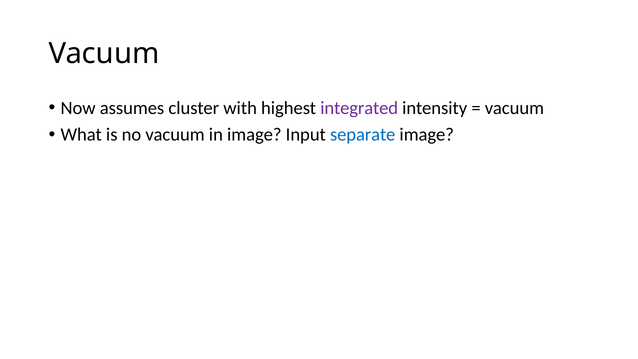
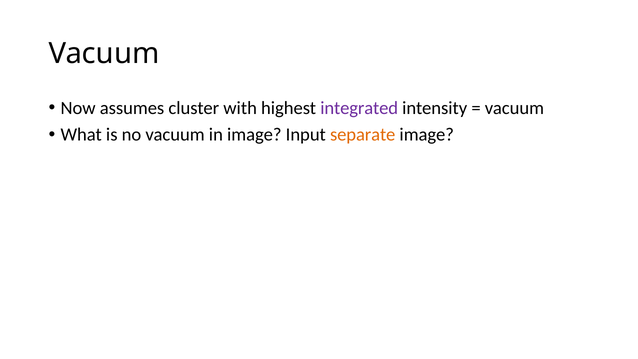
separate colour: blue -> orange (363, 135)
